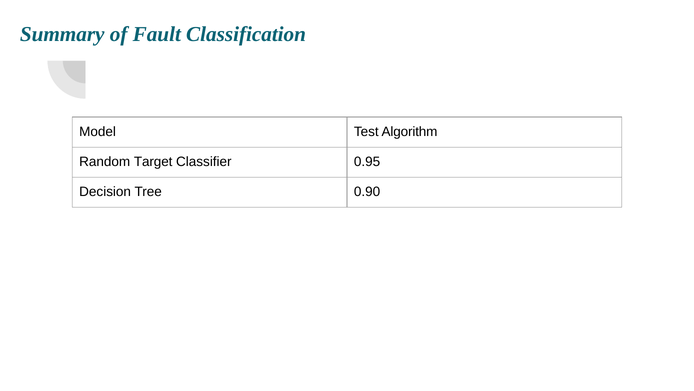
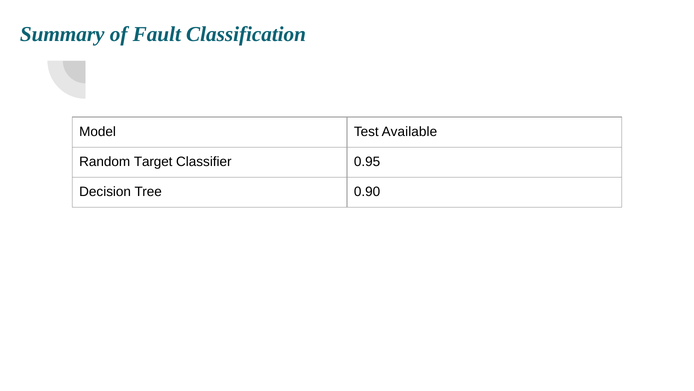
Algorithm: Algorithm -> Available (409, 132)
